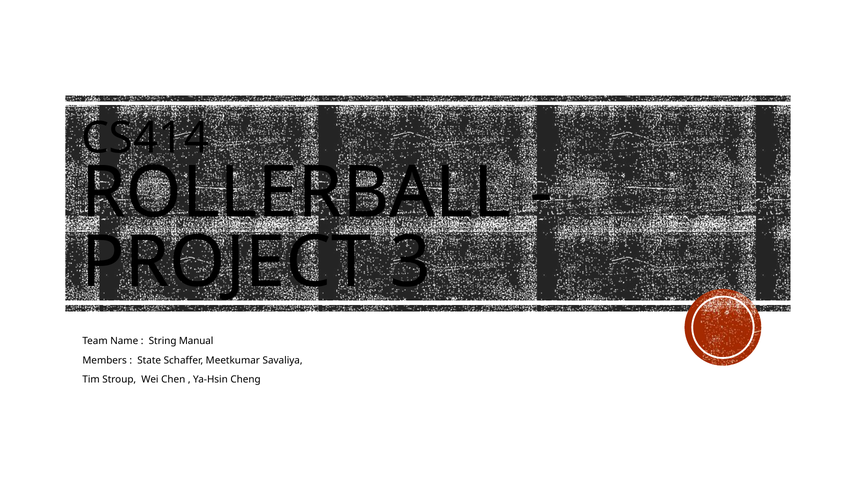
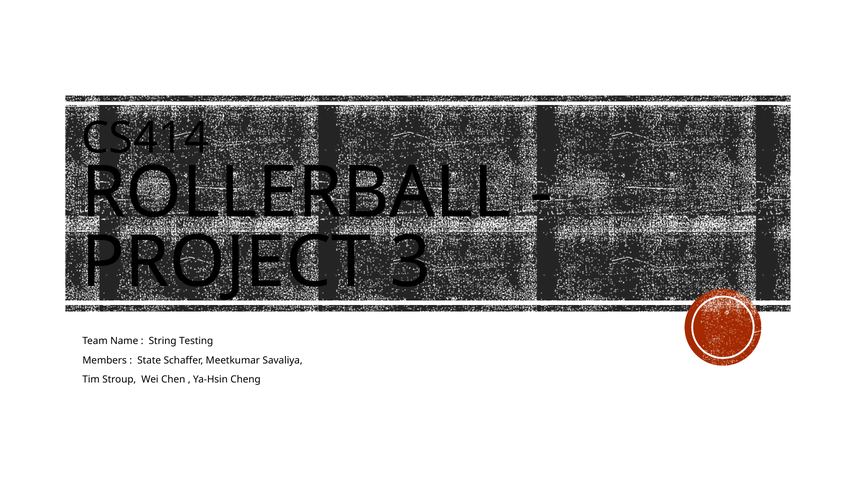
Manual: Manual -> Testing (196, 341)
